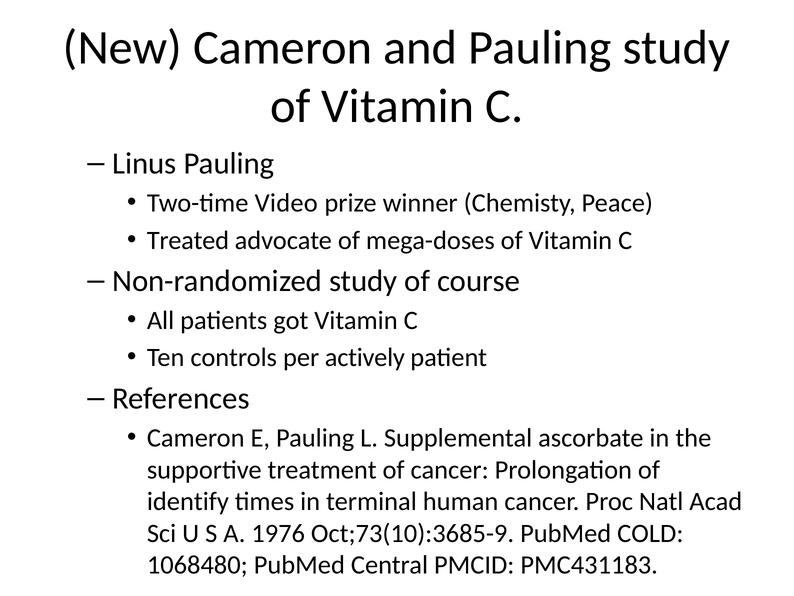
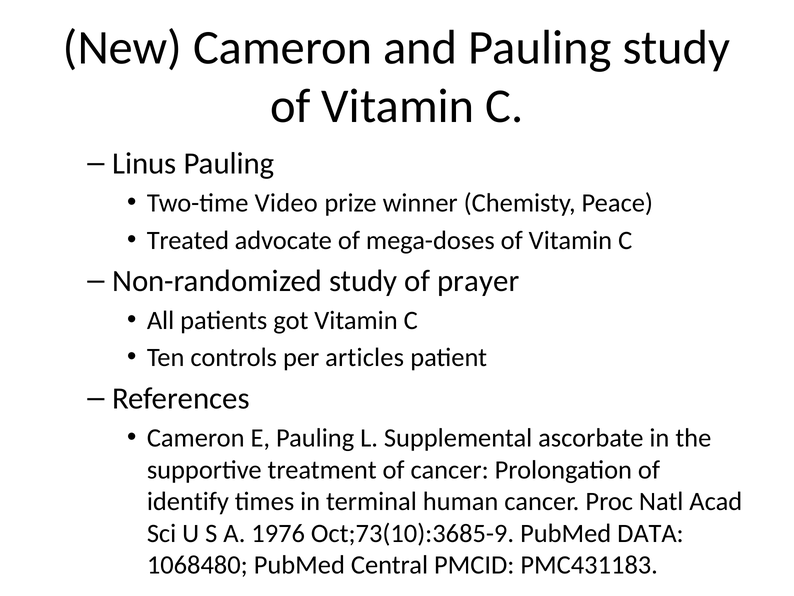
course: course -> prayer (478, 281)
actively: actively -> articles (365, 357)
COLD: COLD -> DATA (650, 533)
